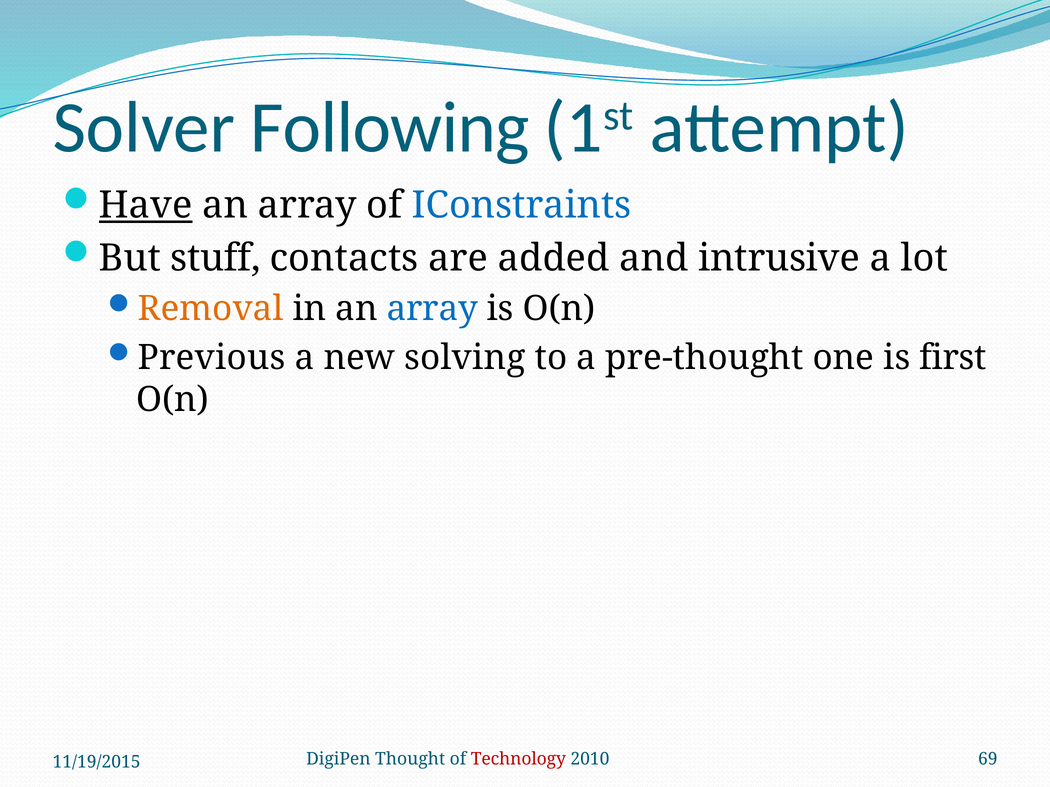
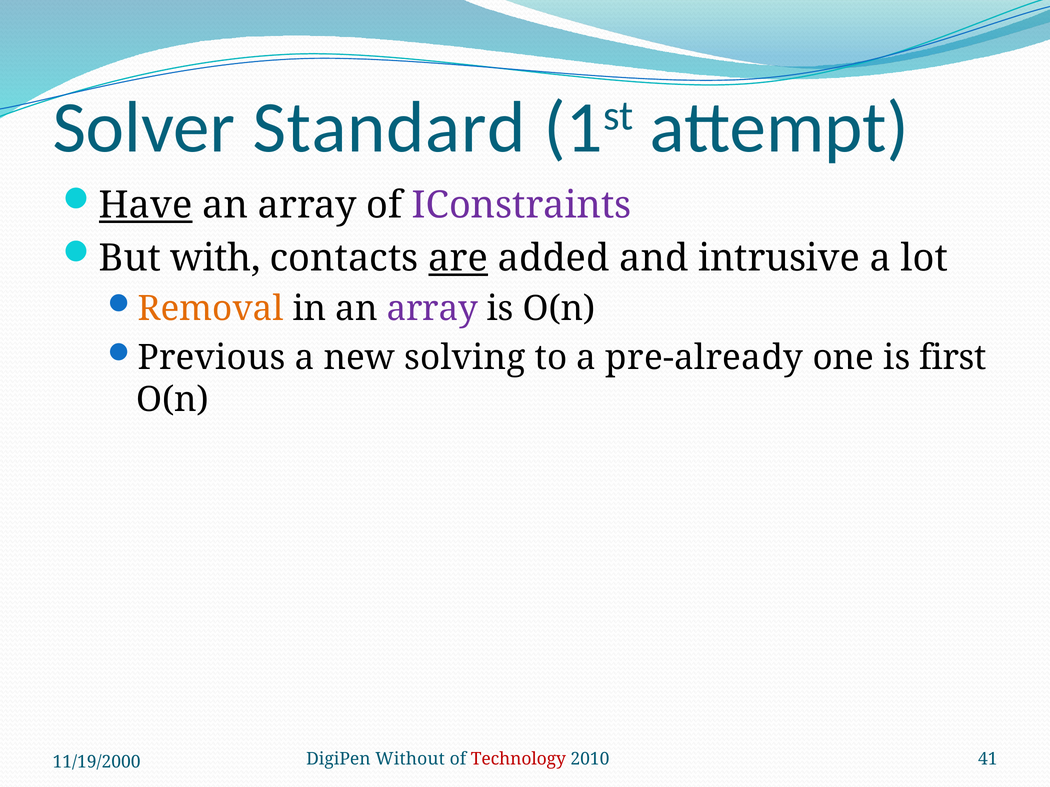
Following: Following -> Standard (389, 128)
IConstraints colour: blue -> purple (522, 206)
stuff: stuff -> with (216, 259)
are underline: none -> present (458, 259)
array colour: blue -> purple (432, 309)
pre-thought: pre-thought -> pre-already (704, 358)
Thought: Thought -> Without (410, 760)
69: 69 -> 41 (988, 760)
11/19/2015: 11/19/2015 -> 11/19/2000 (97, 763)
